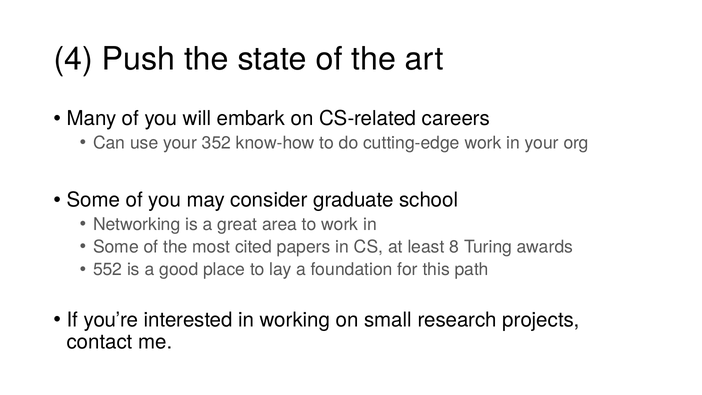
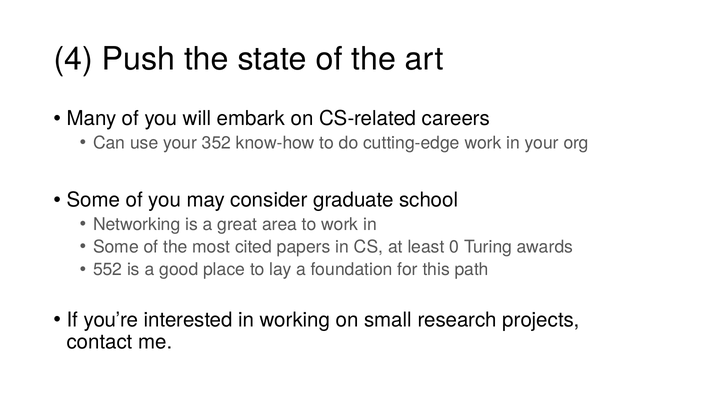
8: 8 -> 0 (454, 247)
